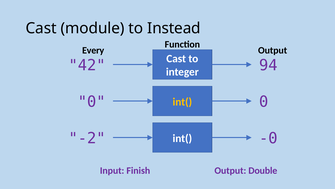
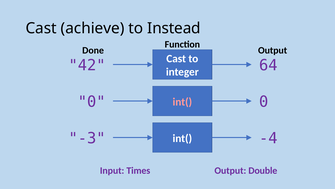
module: module -> achieve (93, 28)
Every: Every -> Done (93, 50)
94: 94 -> 64 (268, 65)
int( colour: yellow -> pink (182, 102)
-2: -2 -> -3 (87, 138)
-0: -0 -> -4 (268, 138)
Finish: Finish -> Times (138, 170)
